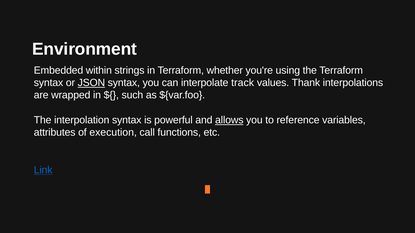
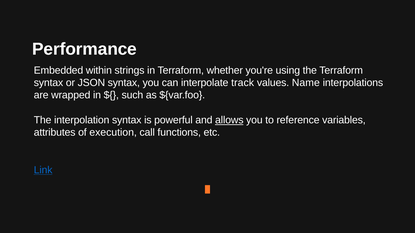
Environment: Environment -> Performance (85, 49)
JSON underline: present -> none (91, 83)
Thank: Thank -> Name (306, 83)
